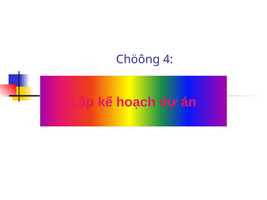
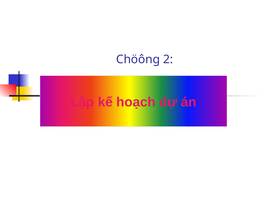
4: 4 -> 2 (168, 60)
